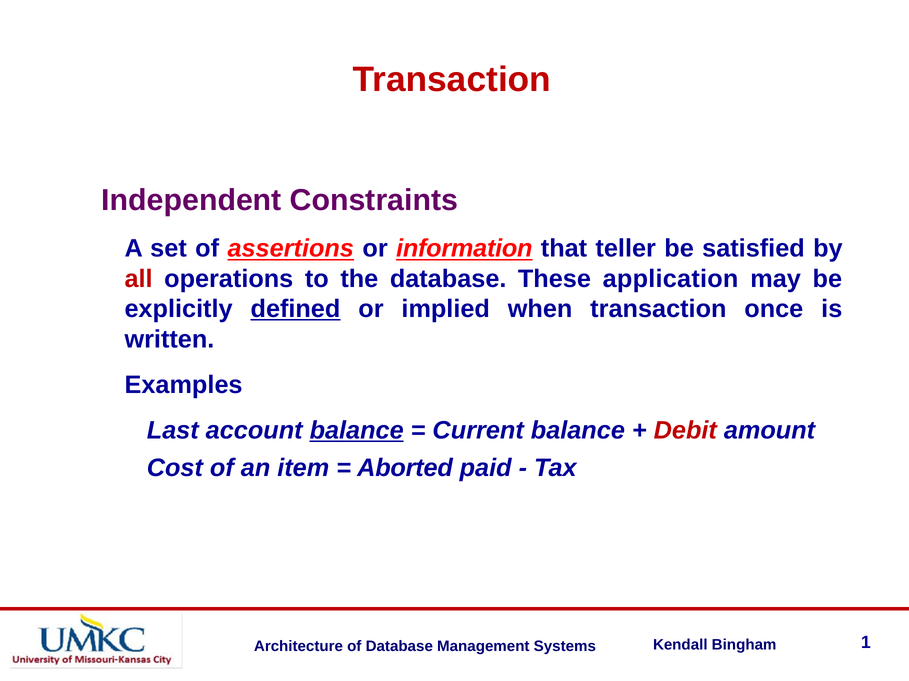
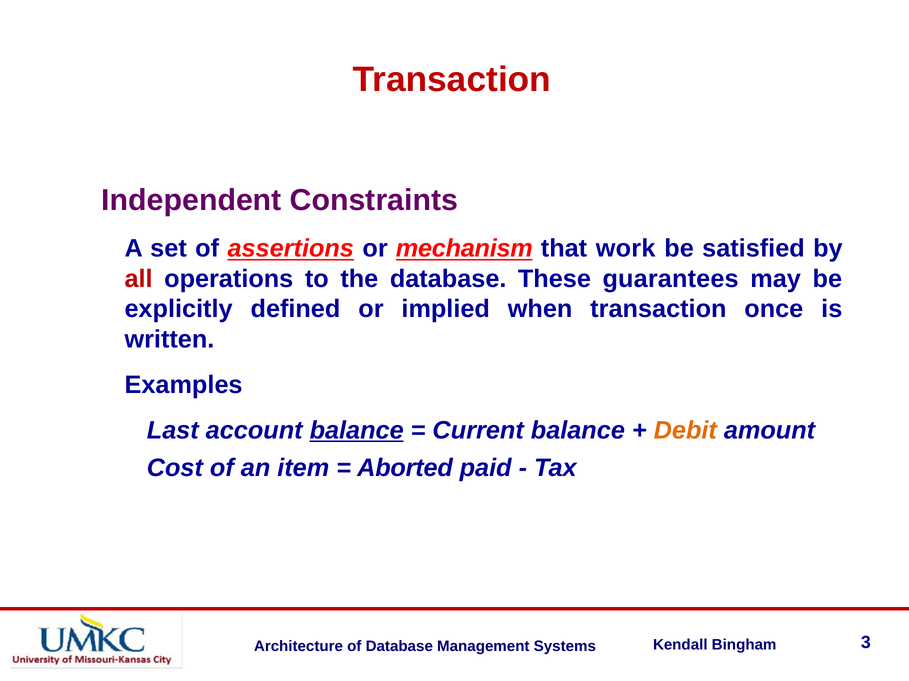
information: information -> mechanism (464, 249)
teller: teller -> work (626, 249)
application: application -> guarantees (671, 279)
defined underline: present -> none (295, 309)
Debit colour: red -> orange (685, 431)
1: 1 -> 3 (866, 643)
